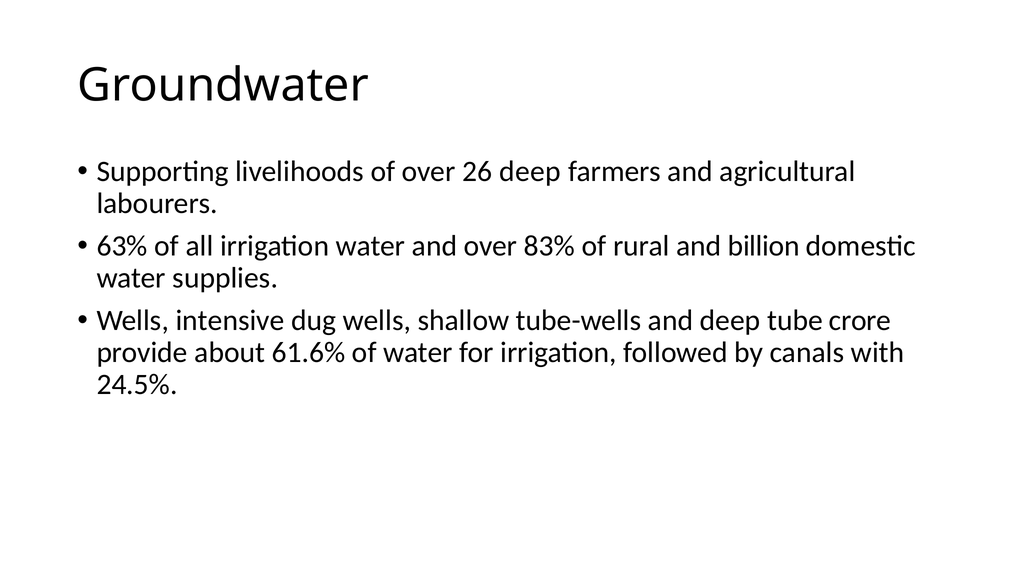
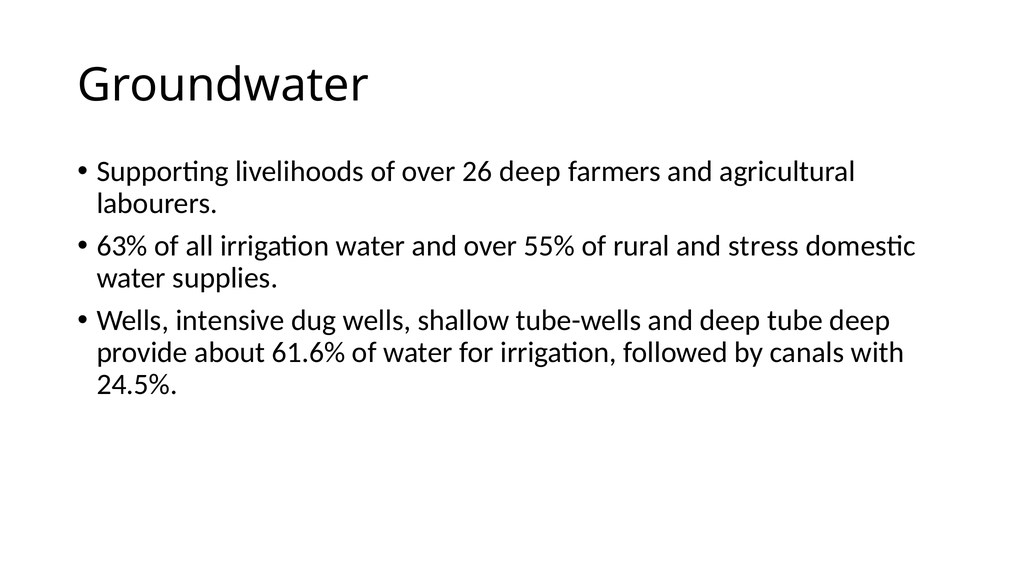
83%: 83% -> 55% (550, 246)
billion: billion -> stress (764, 246)
tube crore: crore -> deep (860, 321)
